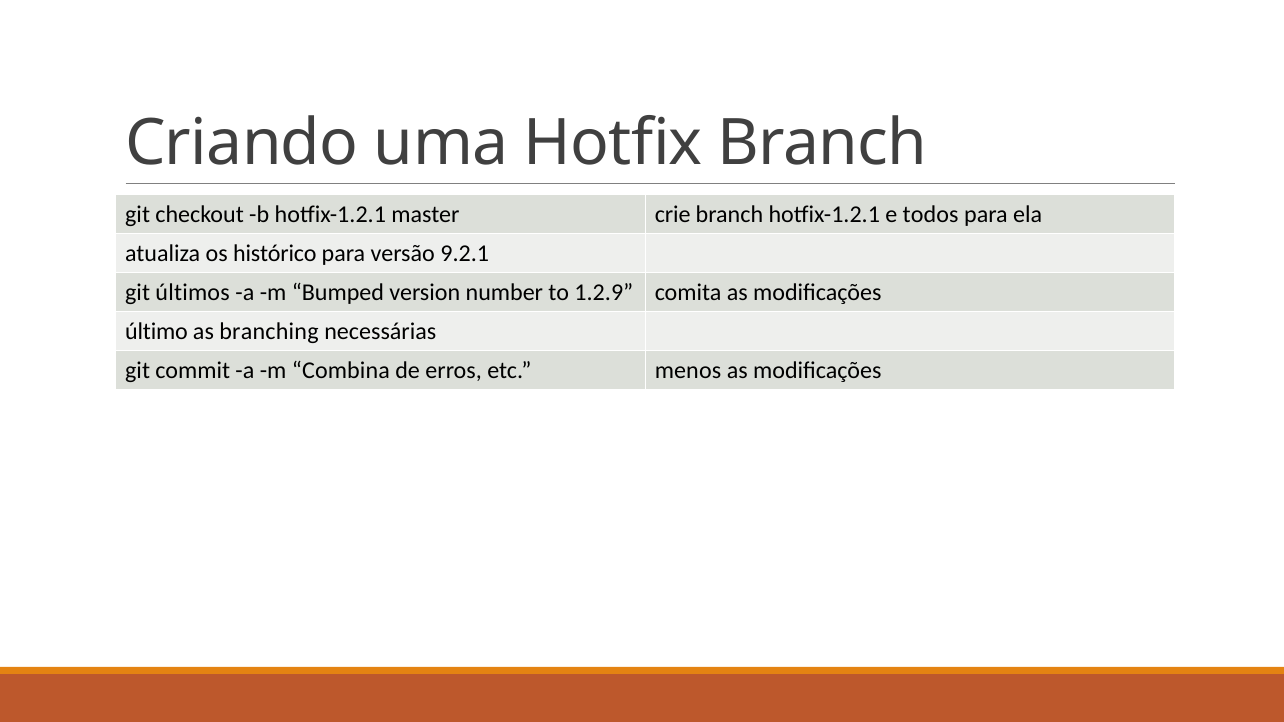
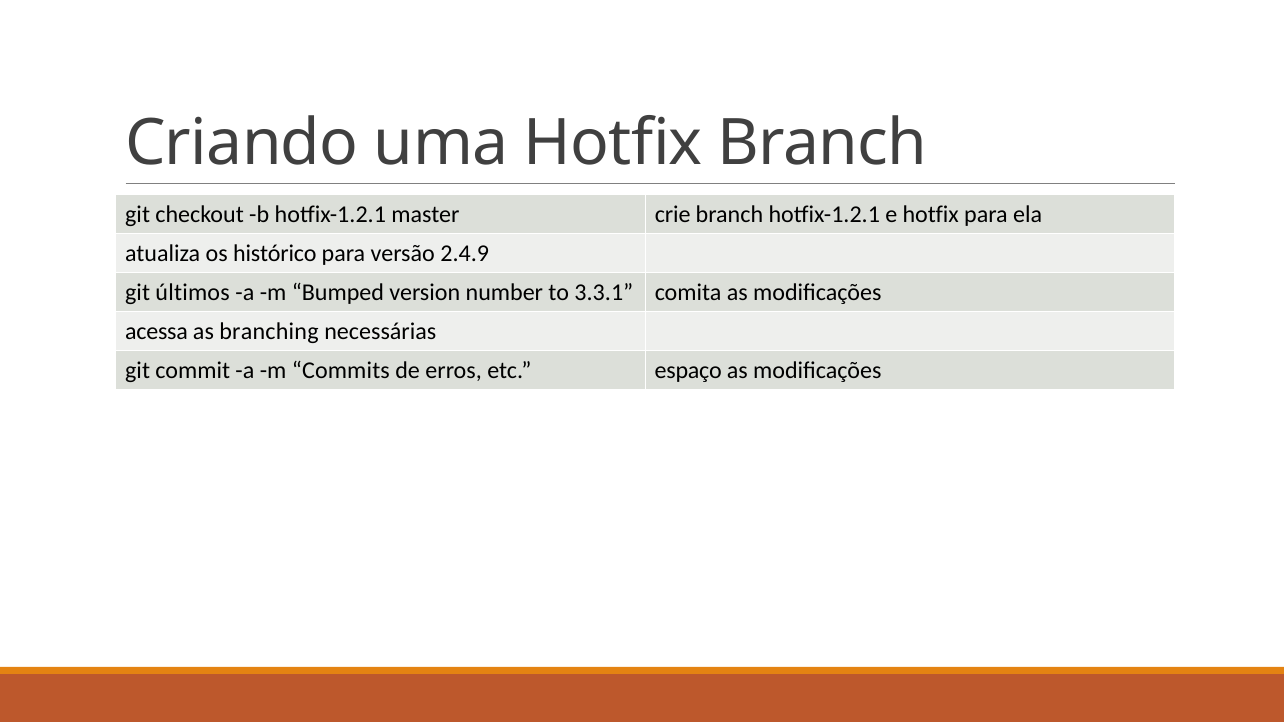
e todos: todos -> hotfix (931, 214)
9.2.1: 9.2.1 -> 2.4.9 (465, 253)
1.2.9: 1.2.9 -> 3.3.1 (604, 292)
último: último -> acessa (157, 331)
Combina: Combina -> Commits (341, 370)
menos: menos -> espaço (688, 370)
